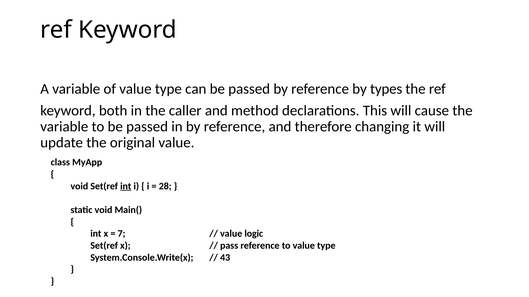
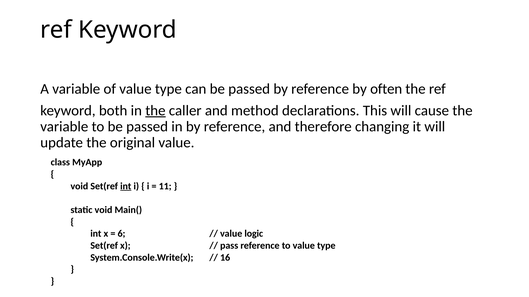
types: types -> often (386, 89)
the underline: none -> present (155, 111)
28: 28 -> 11 (165, 186)
7: 7 -> 6 (121, 234)
43: 43 -> 16 (225, 258)
